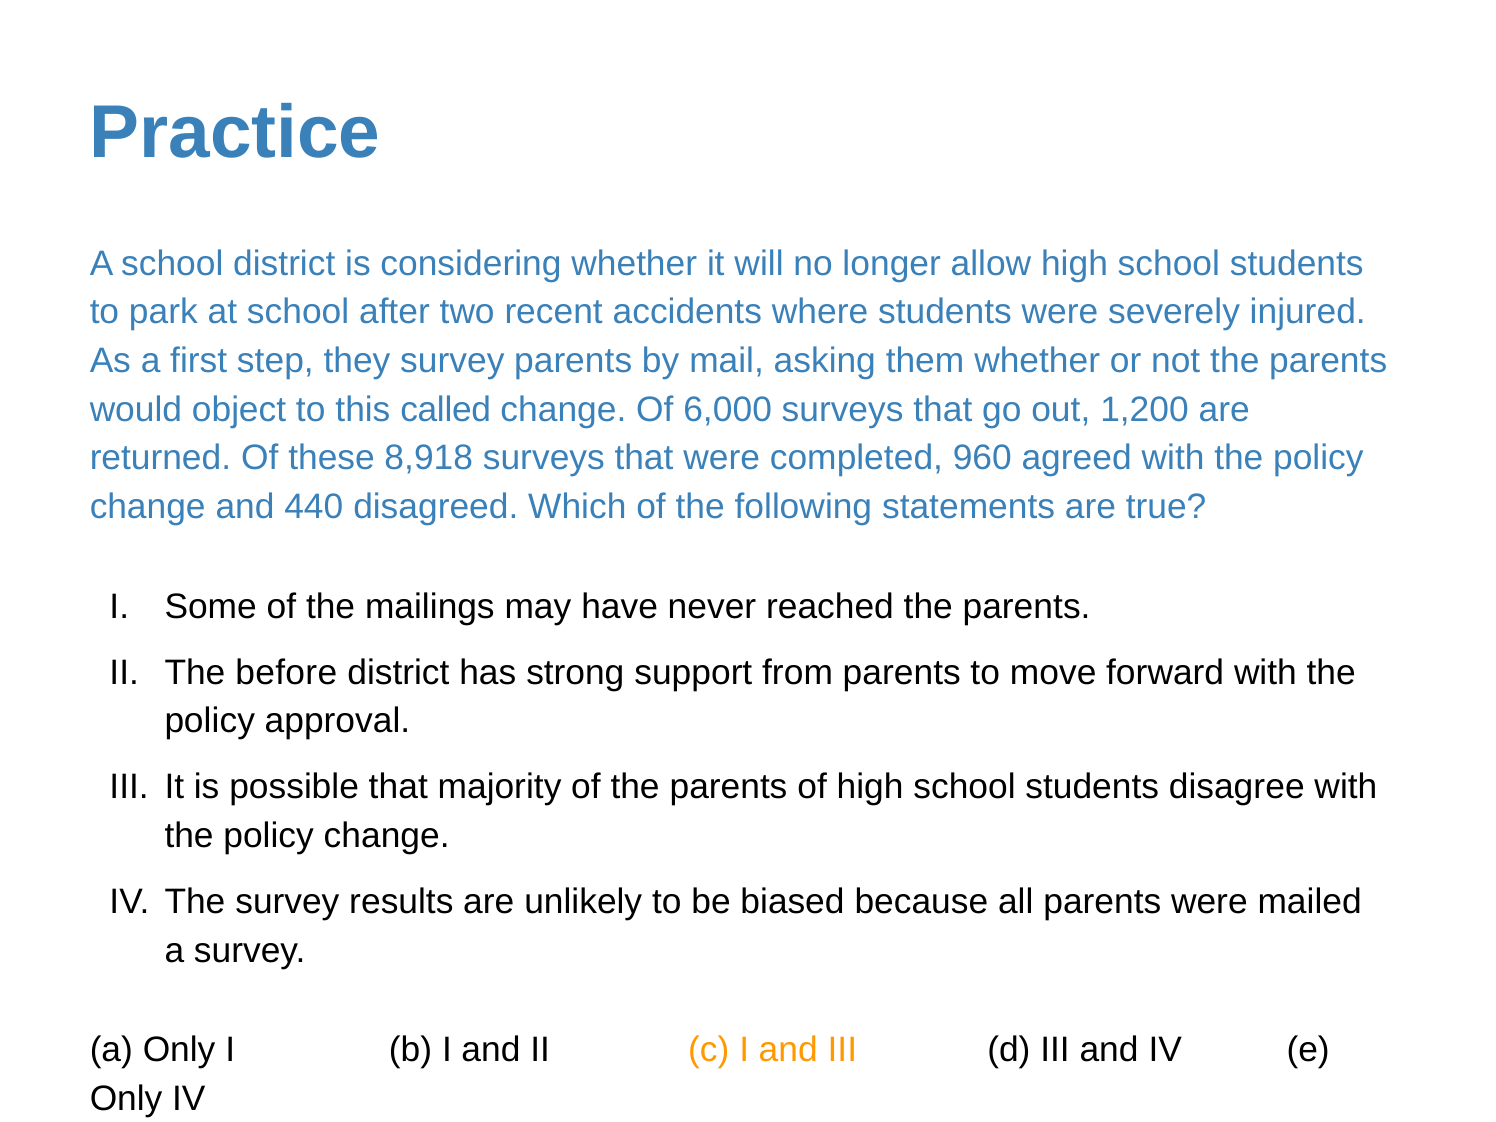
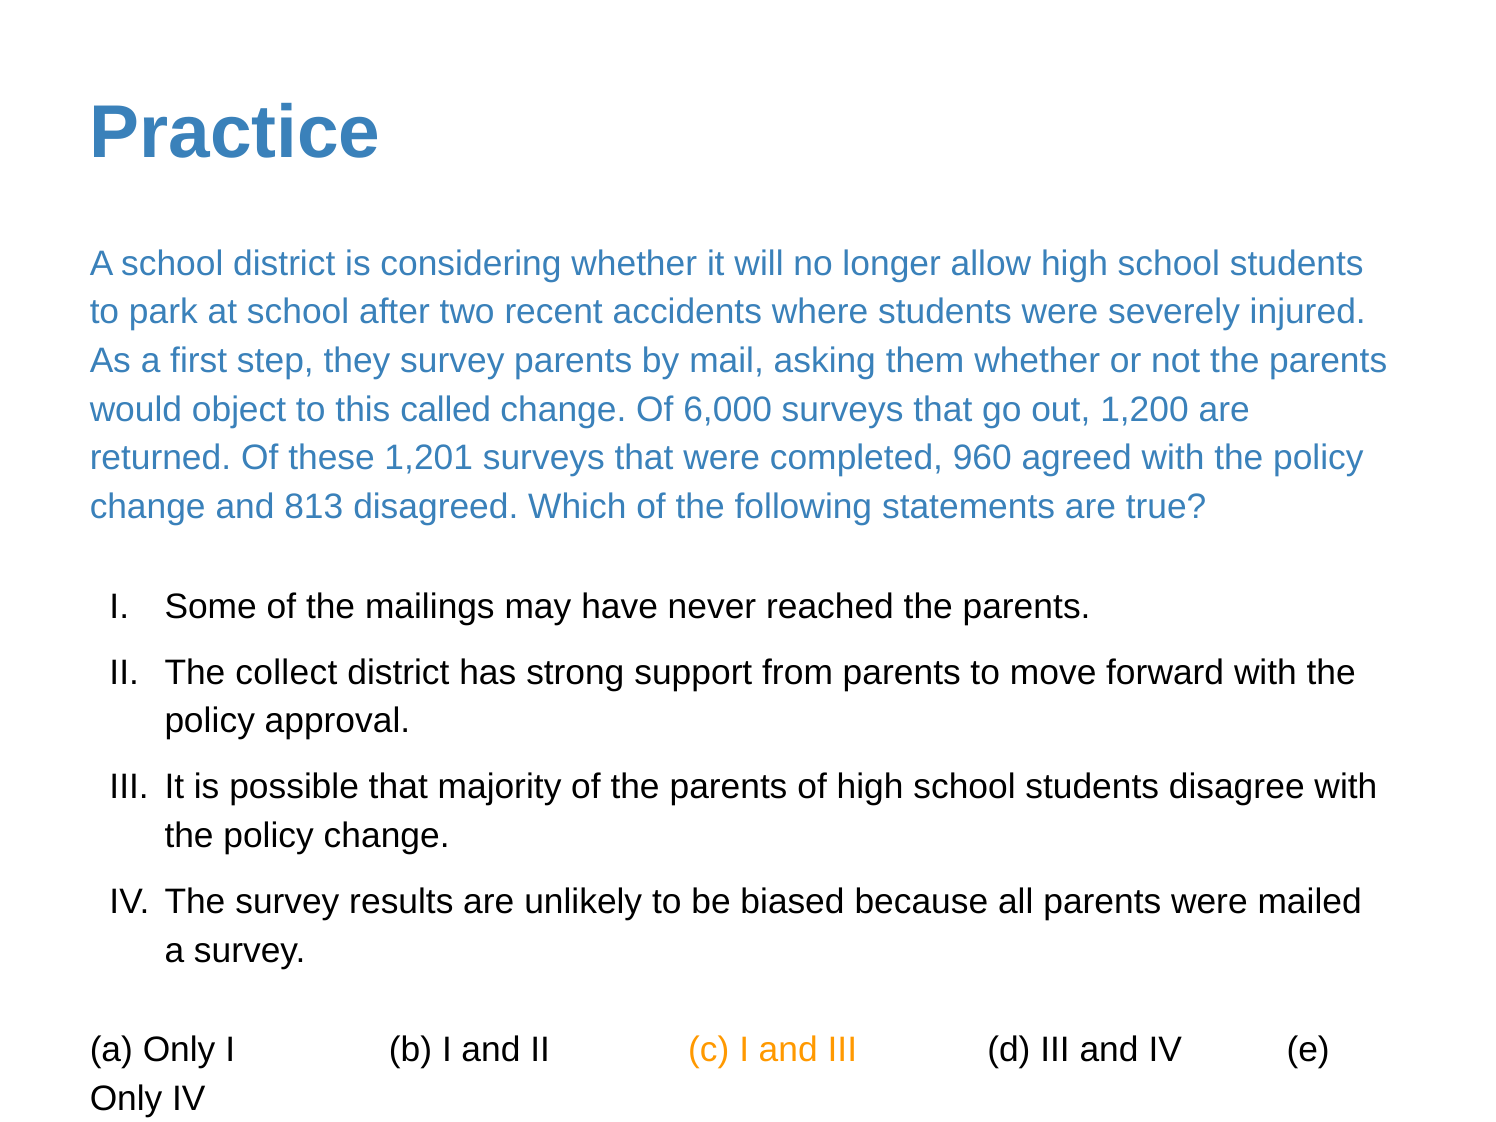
8,918: 8,918 -> 1,201 (429, 458)
440: 440 -> 813 (314, 507)
before: before -> collect (286, 672)
